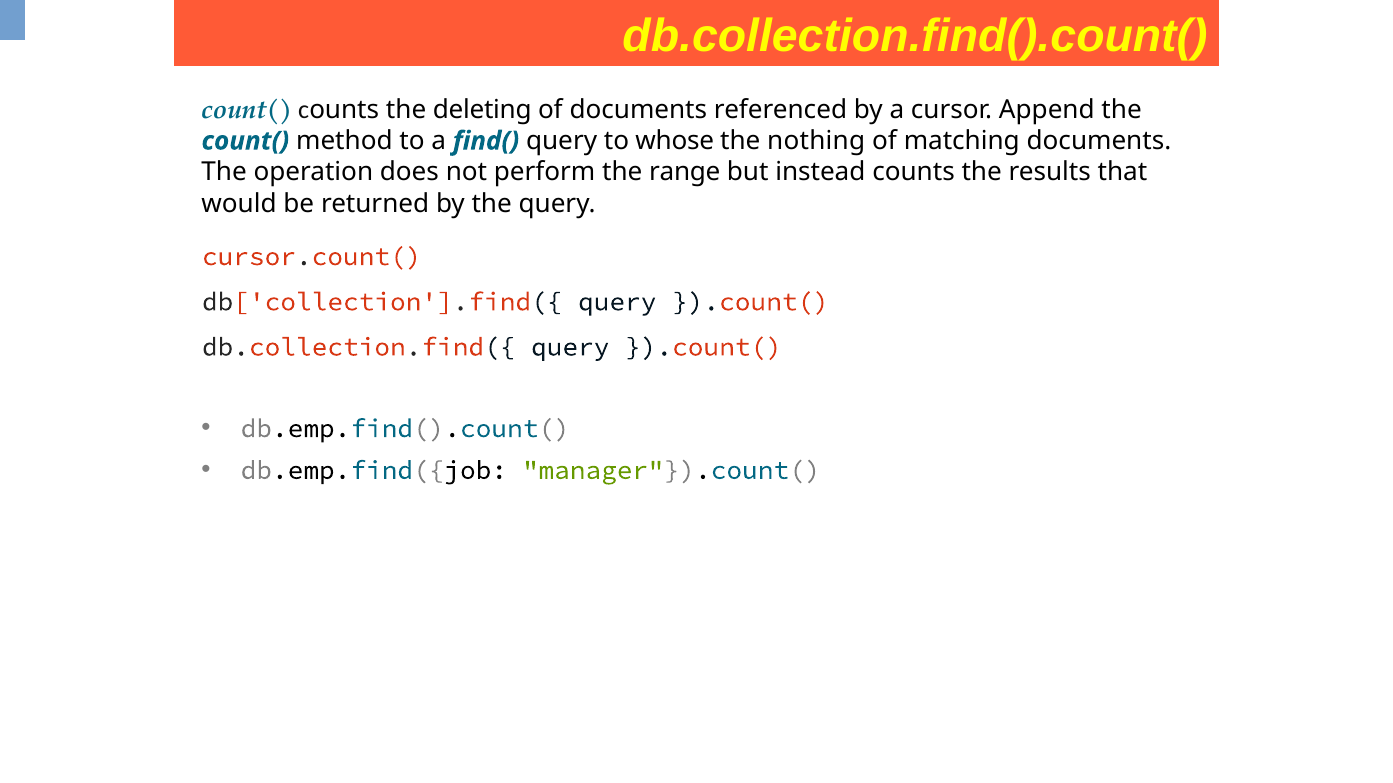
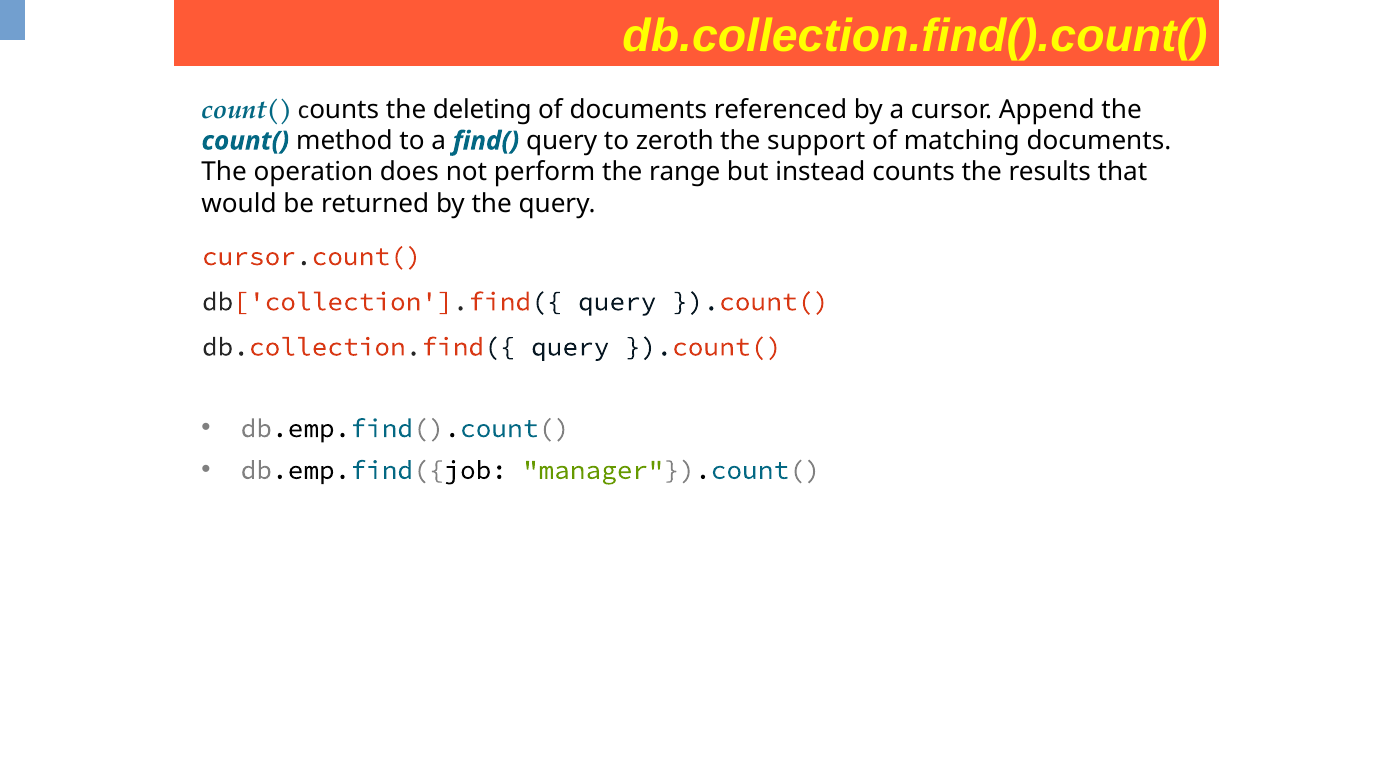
whose: whose -> zeroth (675, 141)
nothing: nothing -> support (816, 141)
